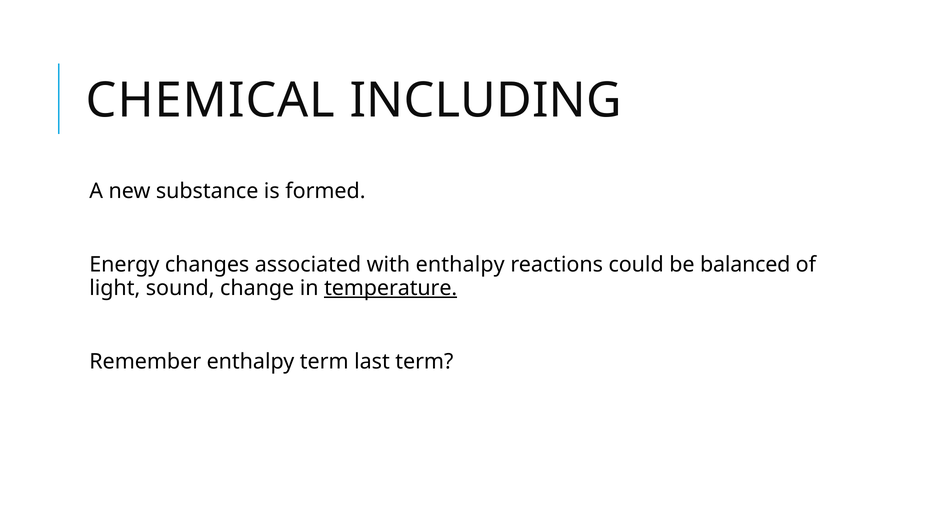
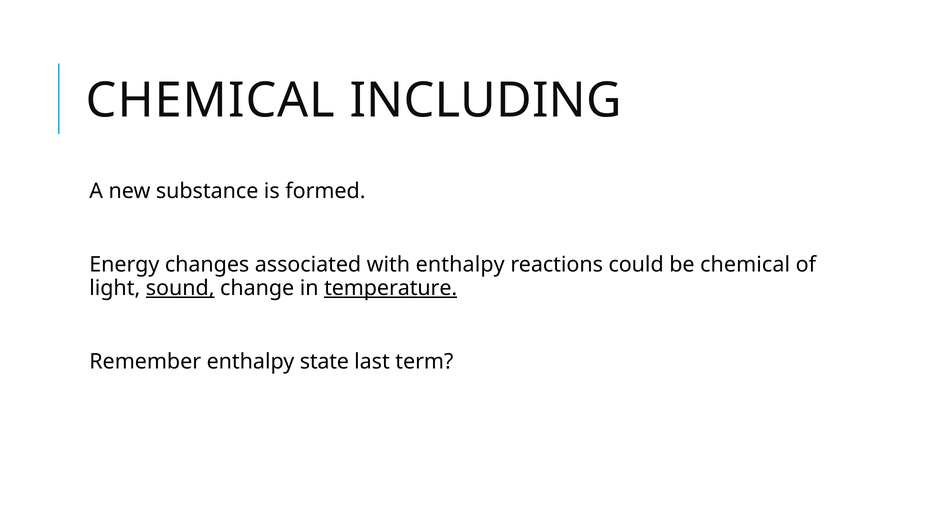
be balanced: balanced -> chemical (745, 265)
sound underline: none -> present (180, 288)
enthalpy term: term -> state (324, 362)
